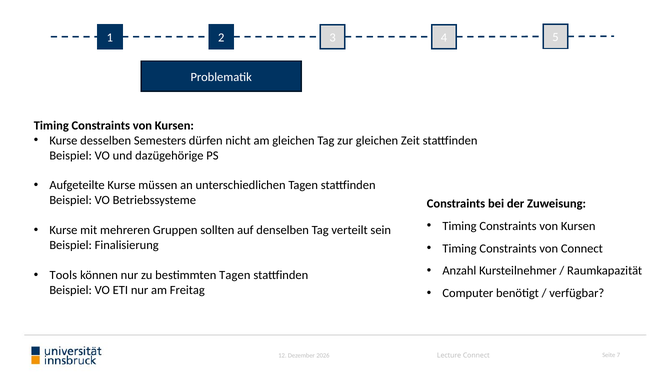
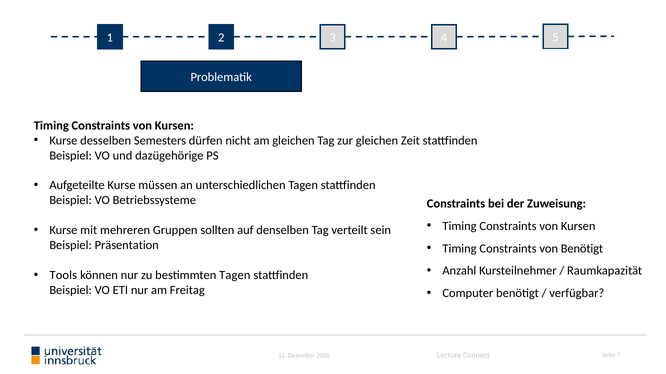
Finalisierung: Finalisierung -> Präsentation (127, 246)
von Connect: Connect -> Benötigt (582, 249)
